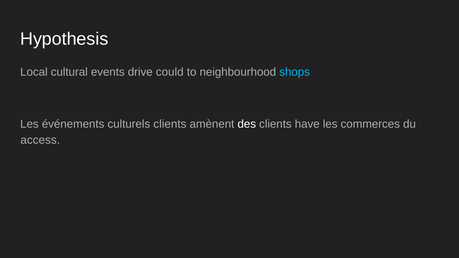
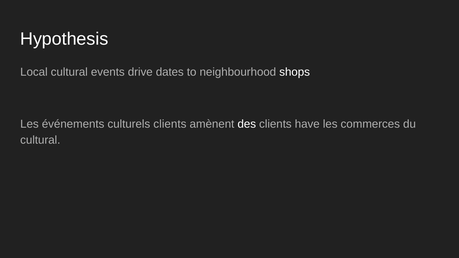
could: could -> dates (170, 72)
shops colour: light blue -> white (295, 72)
access: access -> cultural (40, 140)
